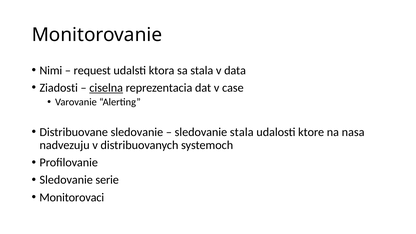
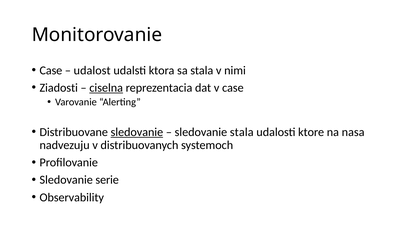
Nimi: Nimi -> Case (51, 70)
request: request -> udalost (92, 70)
data: data -> nimi (235, 70)
sledovanie underline: none -> present (137, 132)
Monitorovaci: Monitorovaci -> Observability (72, 197)
